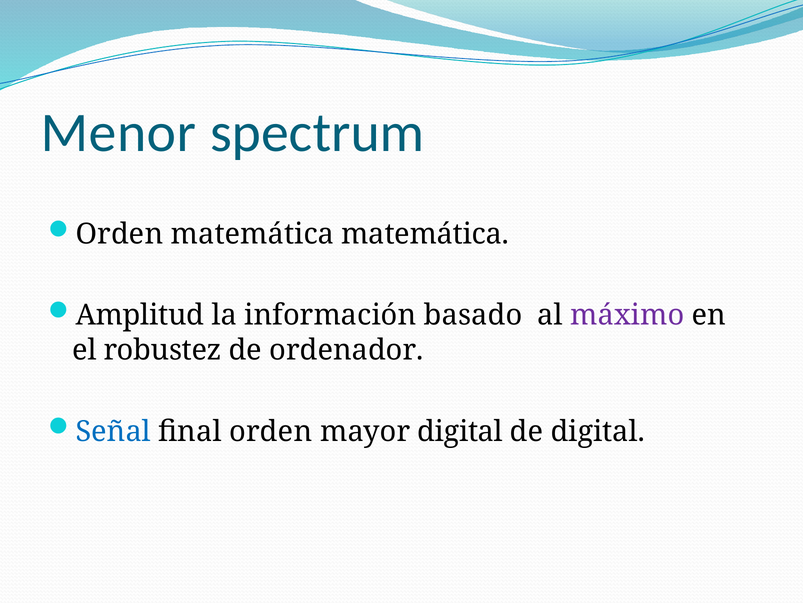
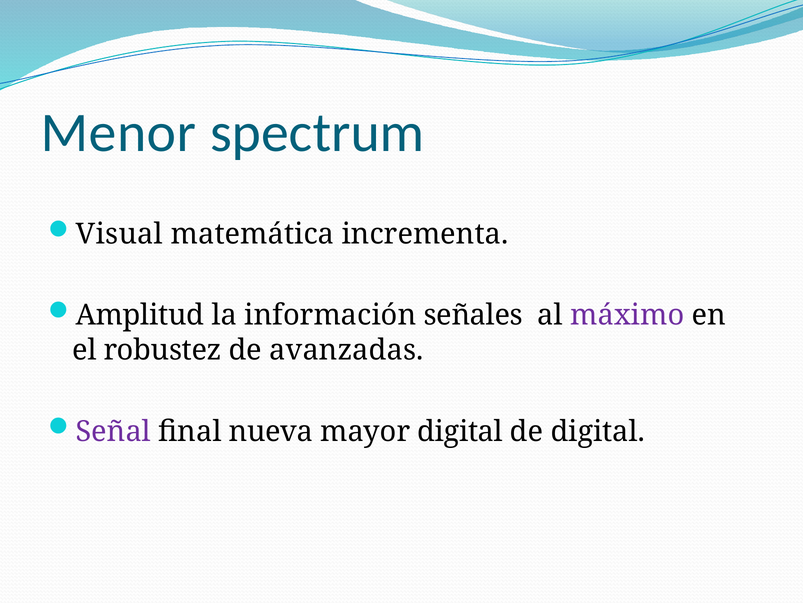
Orden: Orden -> Visual (119, 234)
matemática matemática: matemática -> incrementa (425, 234)
basado: basado -> señales (473, 315)
ordenador: ordenador -> avanzadas (346, 350)
Señal colour: blue -> purple (113, 431)
final orden: orden -> nueva (271, 431)
